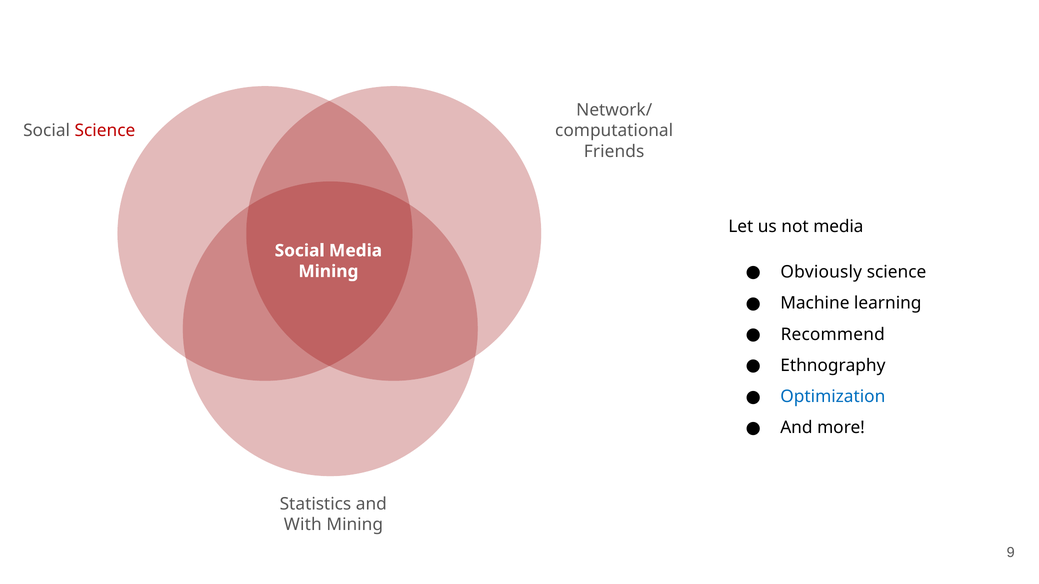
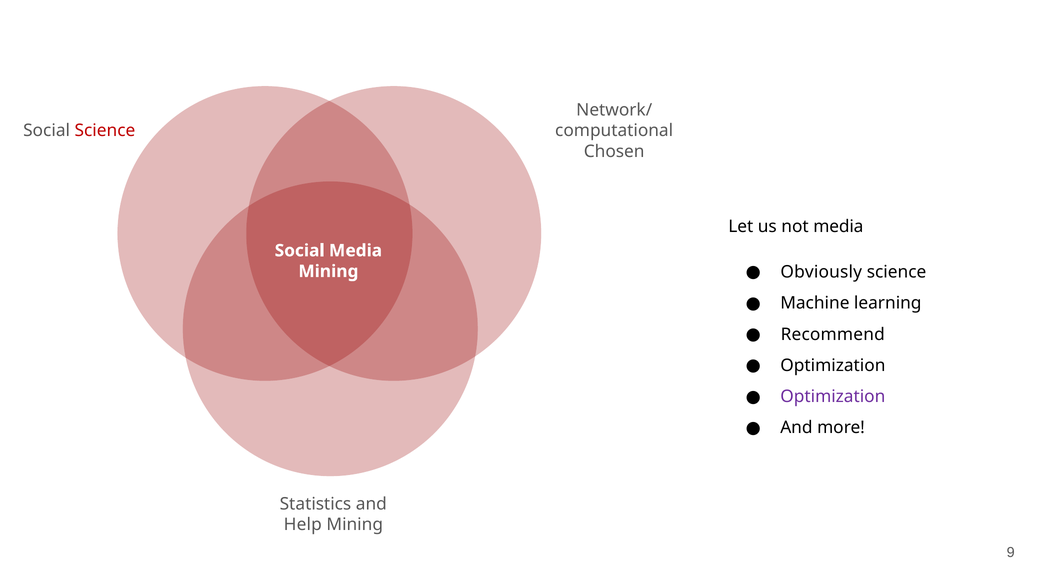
Friends: Friends -> Chosen (614, 152)
Ethnography: Ethnography -> Optimization (833, 366)
Optimization colour: blue -> purple (833, 397)
With: With -> Help (303, 525)
